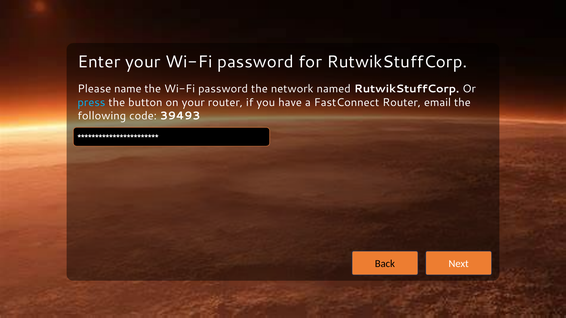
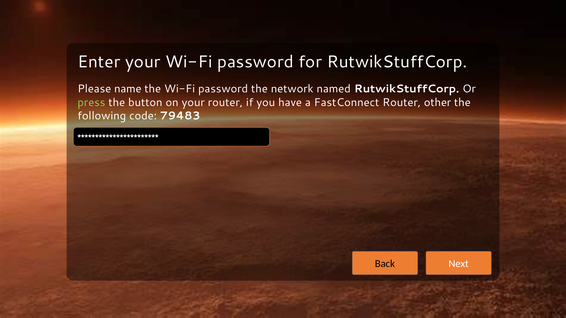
press colour: light blue -> light green (91, 103)
email: email -> other (438, 103)
39493: 39493 -> 79483 (180, 116)
